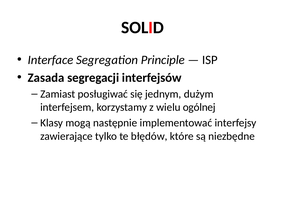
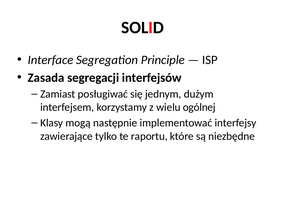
błędów: błędów -> raportu (149, 136)
